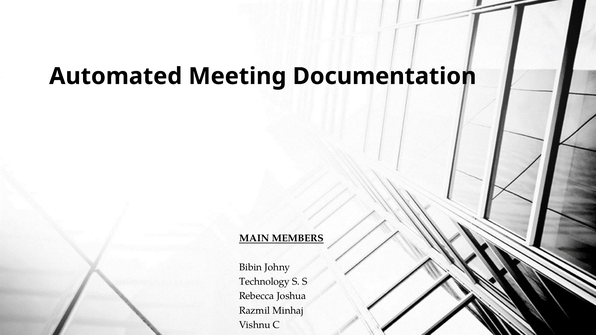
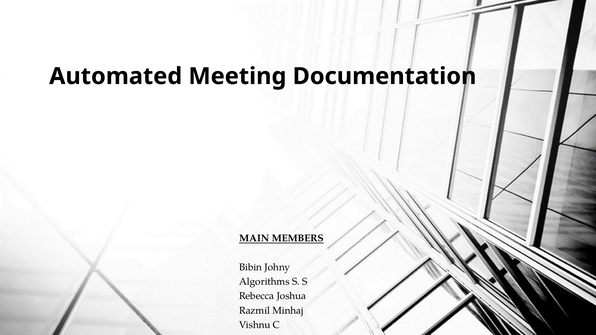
Technology: Technology -> Algorithms (264, 282)
